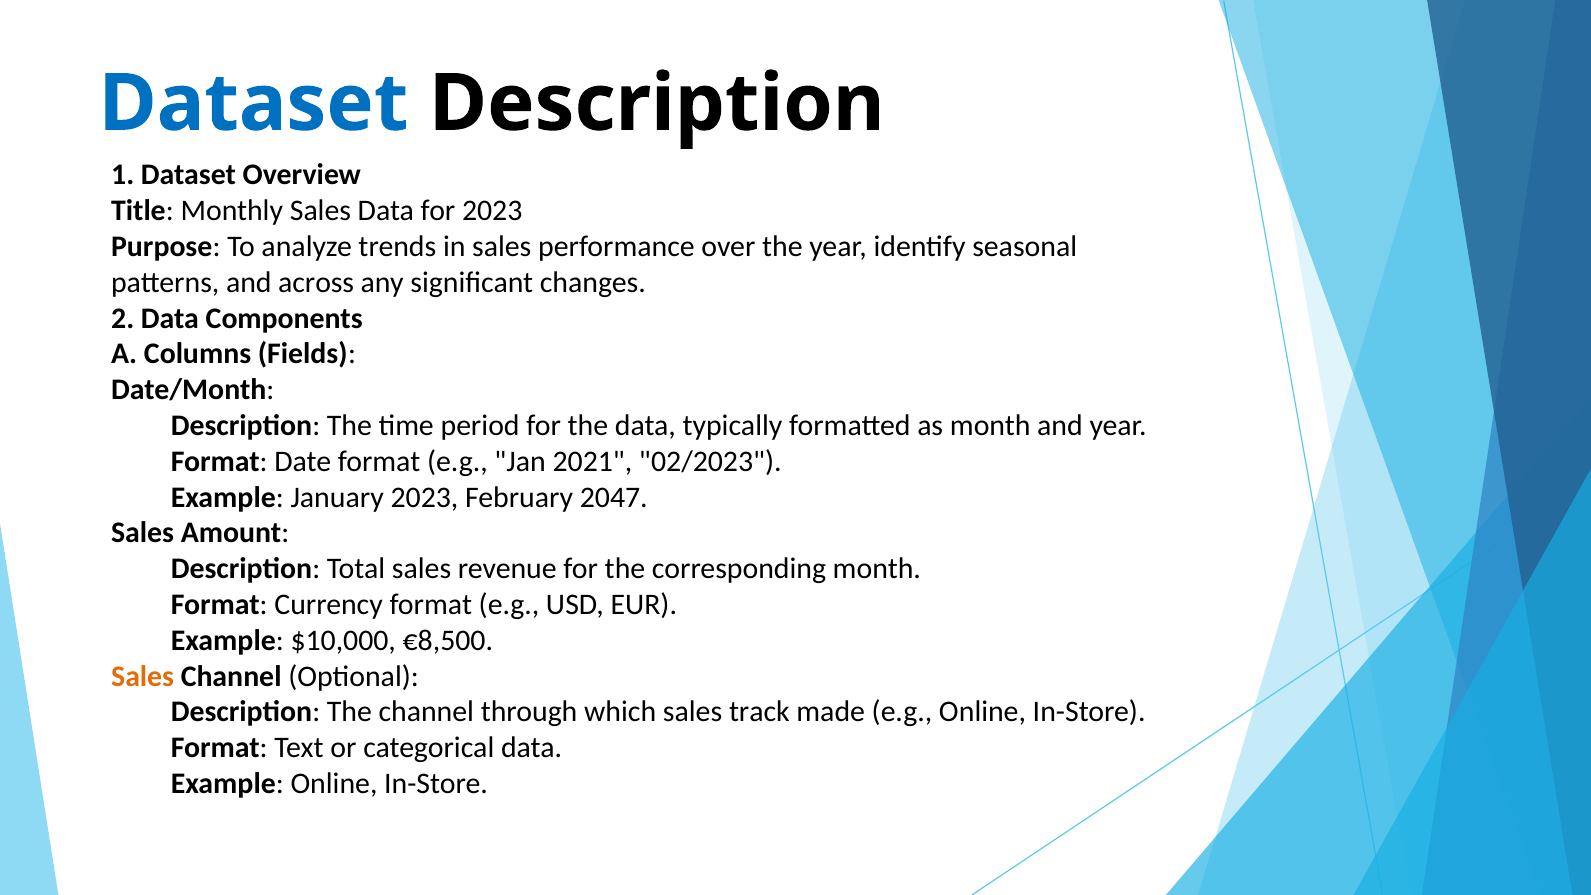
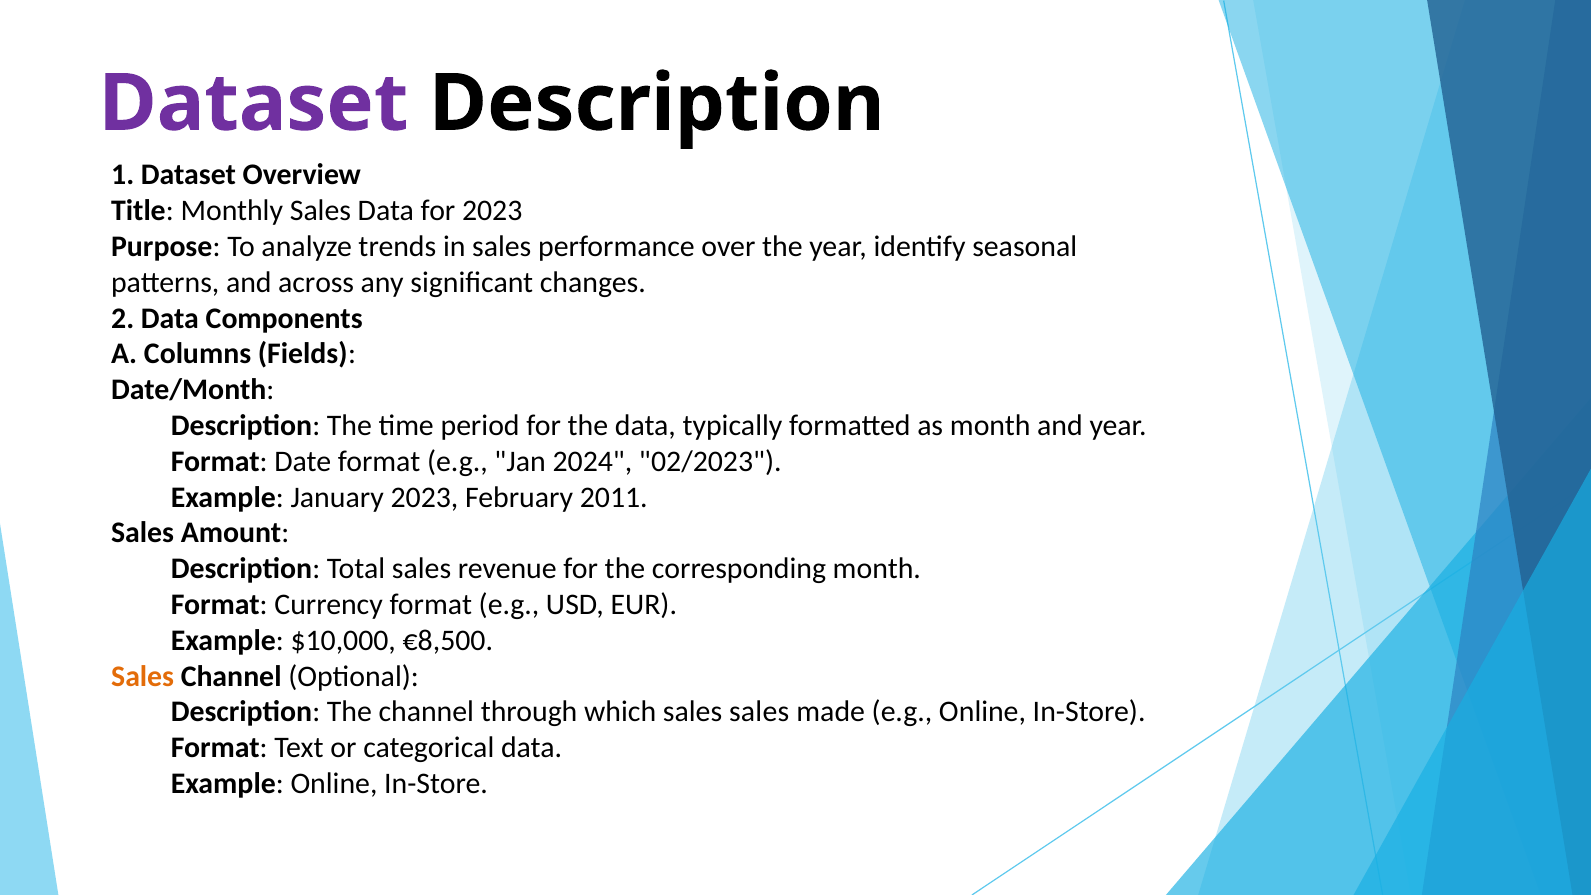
Dataset colour: blue -> purple (253, 104)
2021: 2021 -> 2024 (592, 461)
2047: 2047 -> 2011 (614, 497)
sales track: track -> sales (759, 712)
